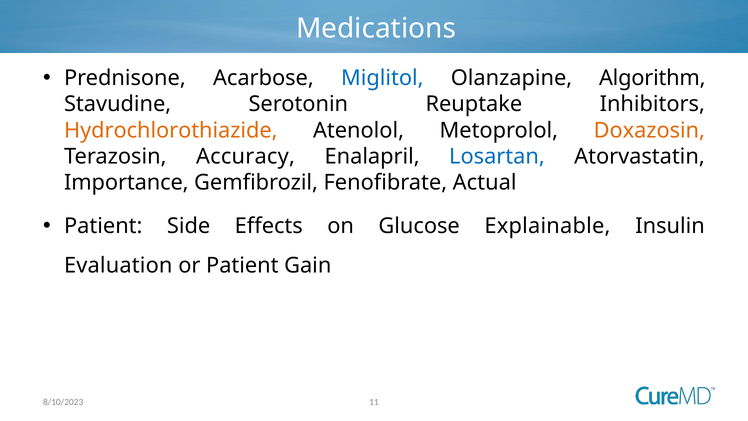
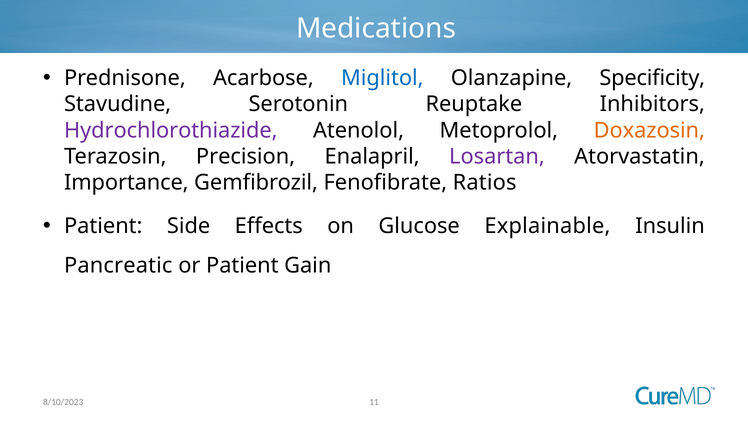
Algorithm: Algorithm -> Specificity (652, 78)
Hydrochlorothiazide colour: orange -> purple (171, 130)
Accuracy: Accuracy -> Precision (246, 156)
Losartan colour: blue -> purple (497, 156)
Actual: Actual -> Ratios (485, 183)
Evaluation: Evaluation -> Pancreatic (118, 265)
